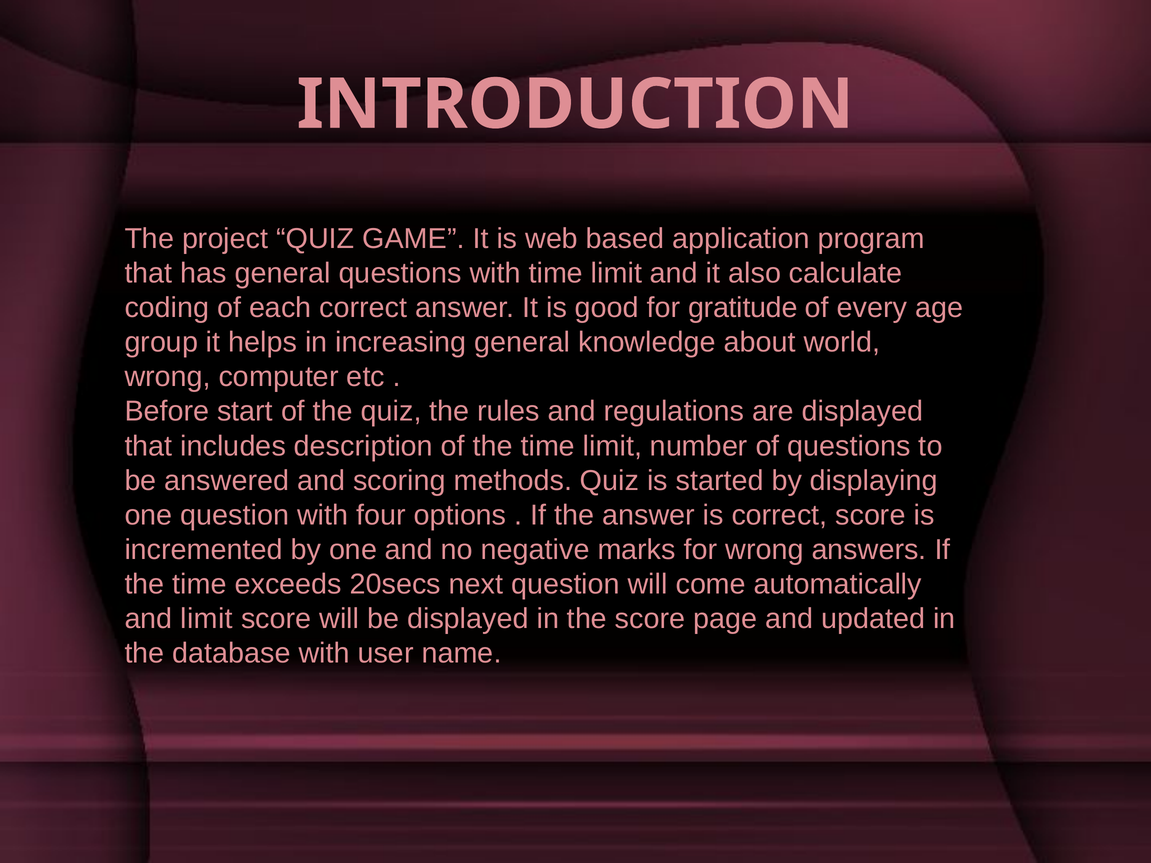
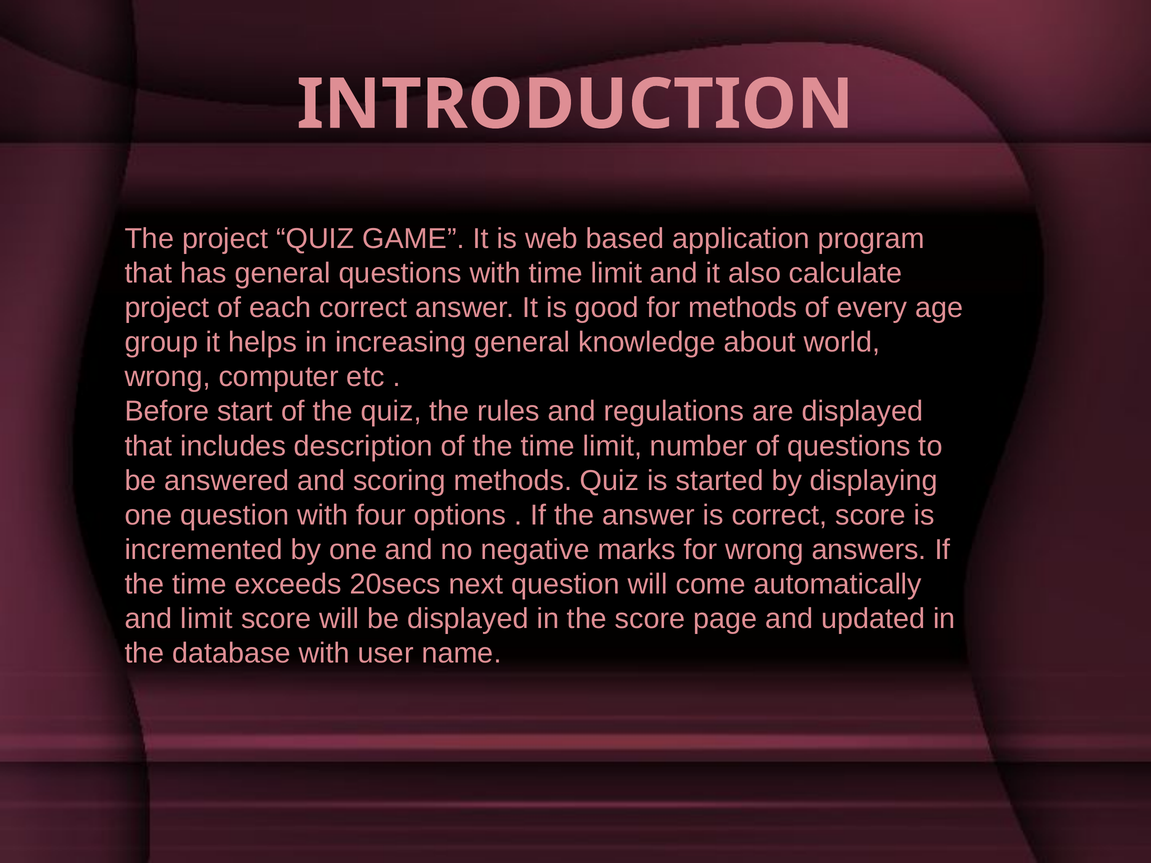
coding: coding -> project (167, 308)
for gratitude: gratitude -> methods (743, 308)
